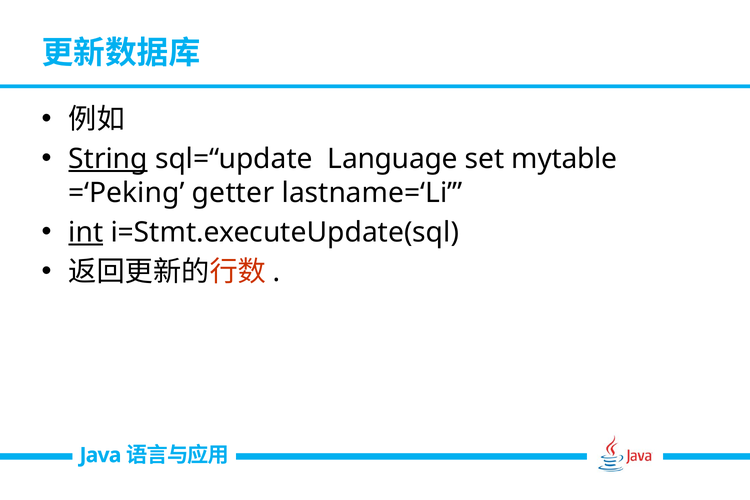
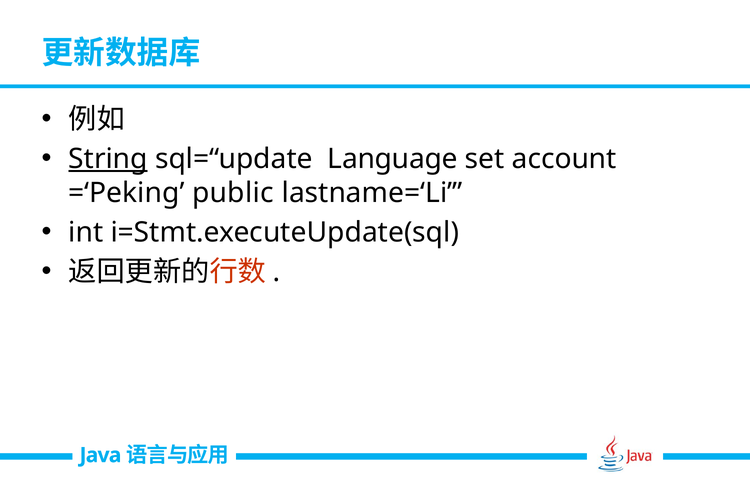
mytable: mytable -> account (564, 159)
getter: getter -> public (233, 193)
int underline: present -> none (86, 232)
